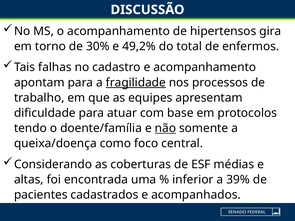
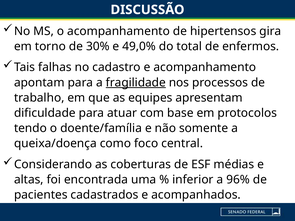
49,2%: 49,2% -> 49,0% (139, 46)
não underline: present -> none (165, 128)
39%: 39% -> 96% (238, 180)
